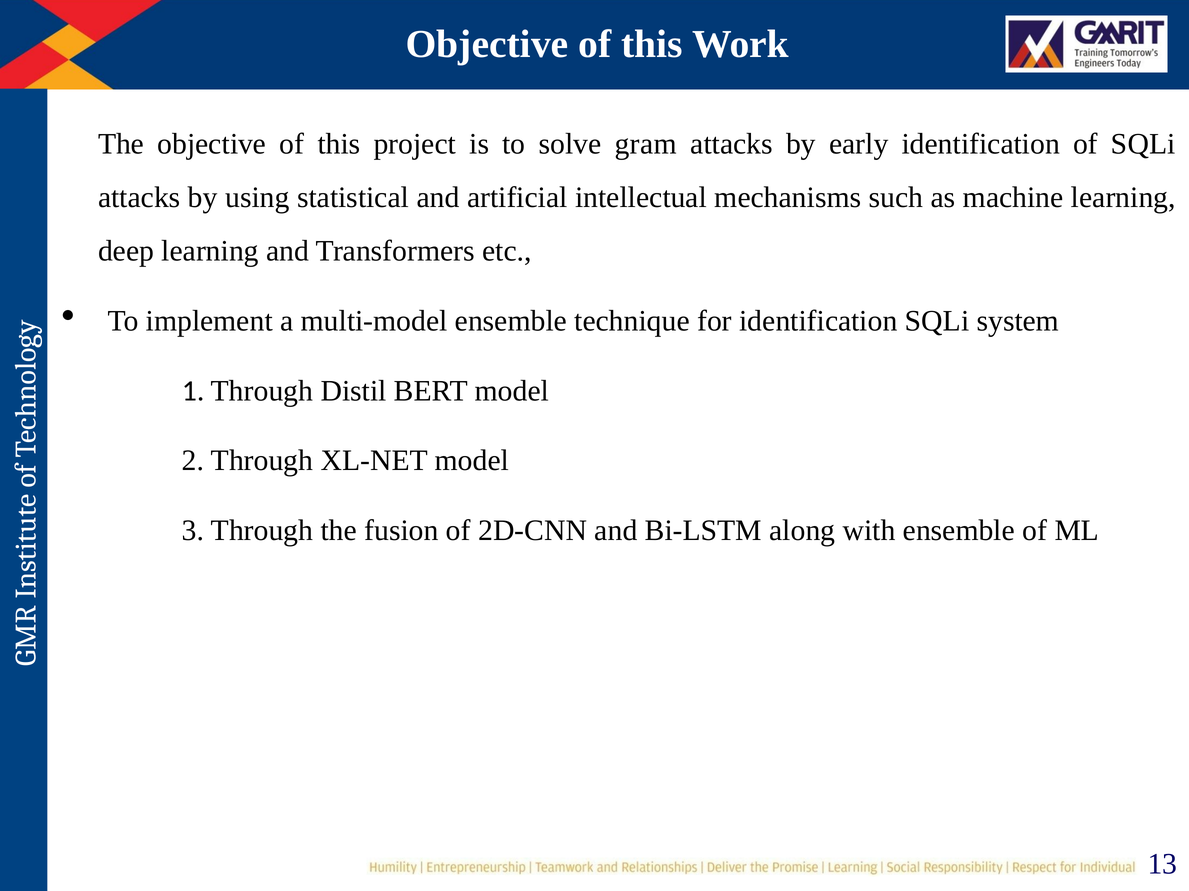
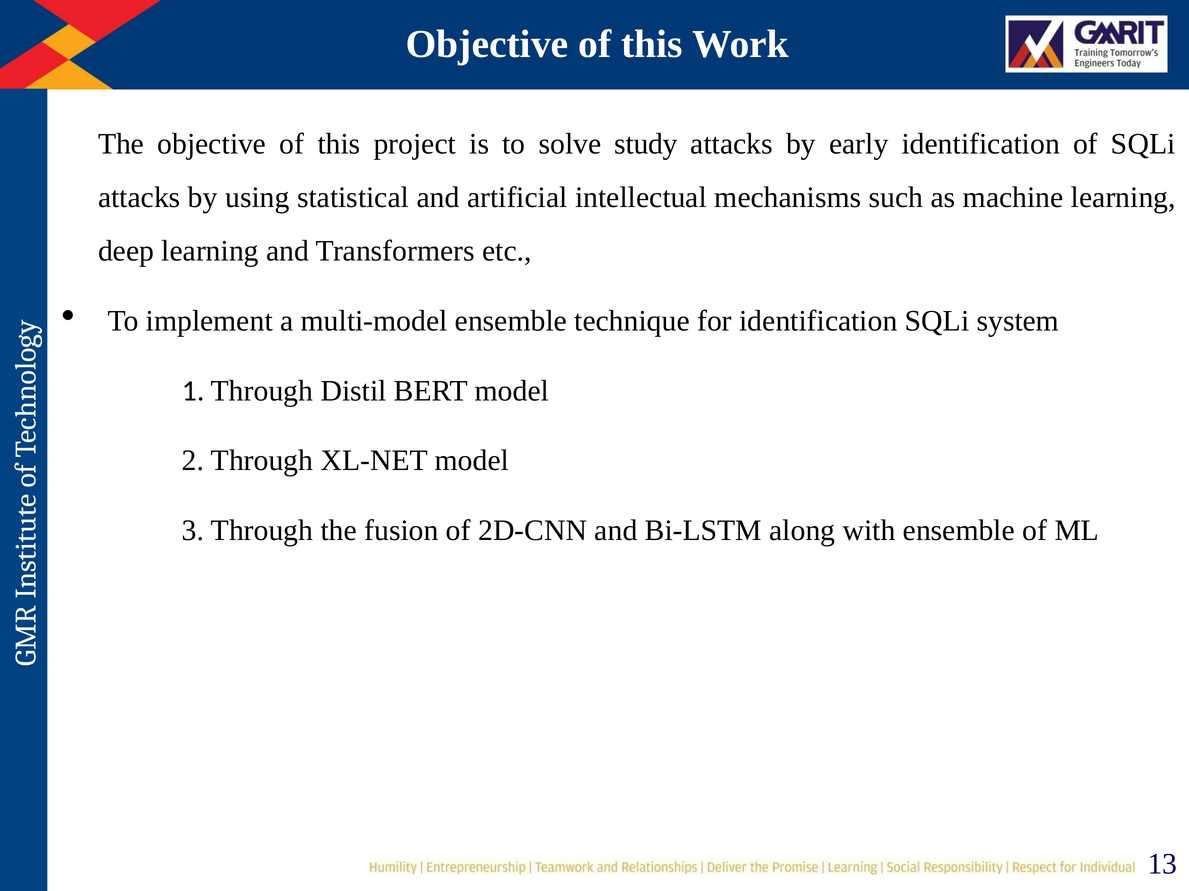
gram: gram -> study (646, 144)
